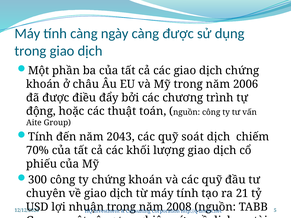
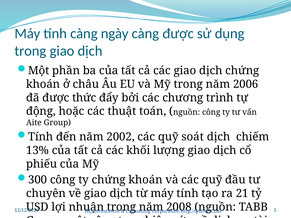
điều: điều -> thức (84, 98)
2043: 2043 -> 2002 (121, 137)
70%: 70% -> 13% (38, 151)
